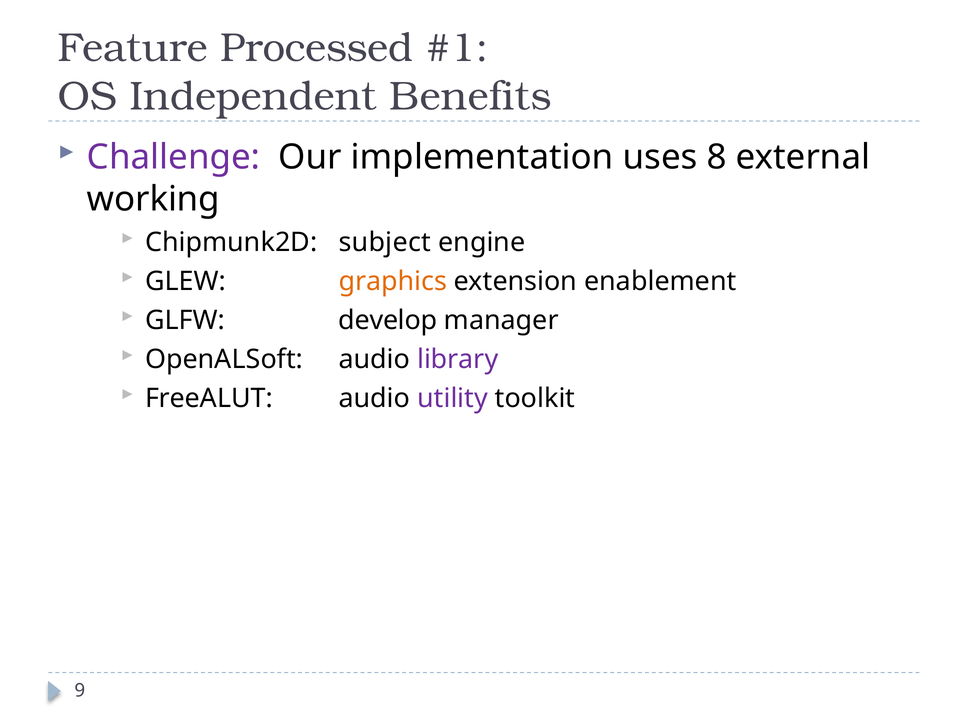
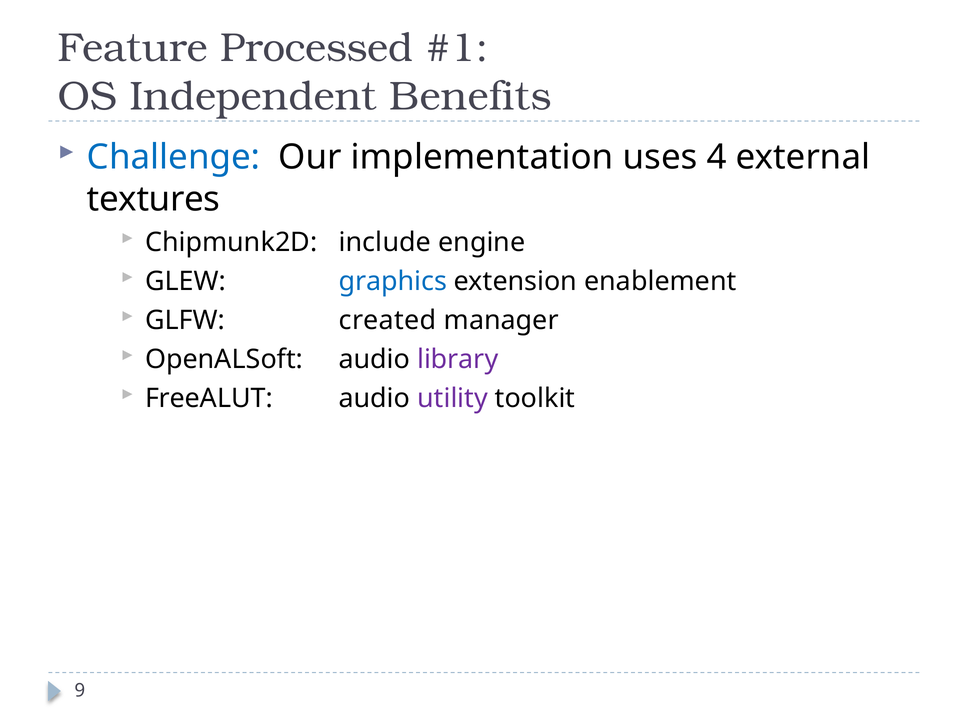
Challenge colour: purple -> blue (174, 157)
8: 8 -> 4 (717, 157)
working: working -> textures (153, 199)
subject: subject -> include (385, 242)
graphics colour: orange -> blue (393, 281)
develop: develop -> created (388, 320)
